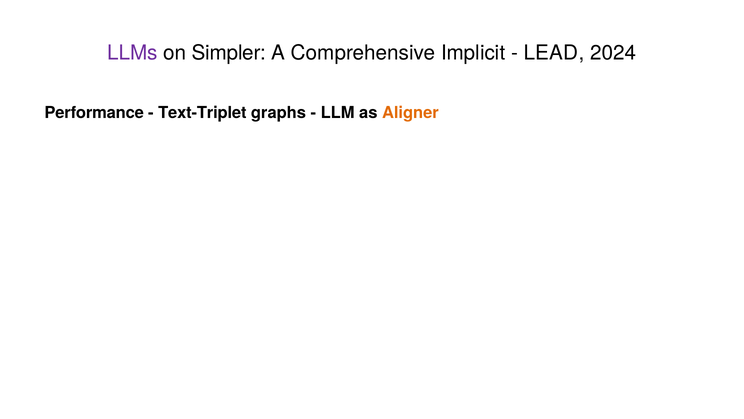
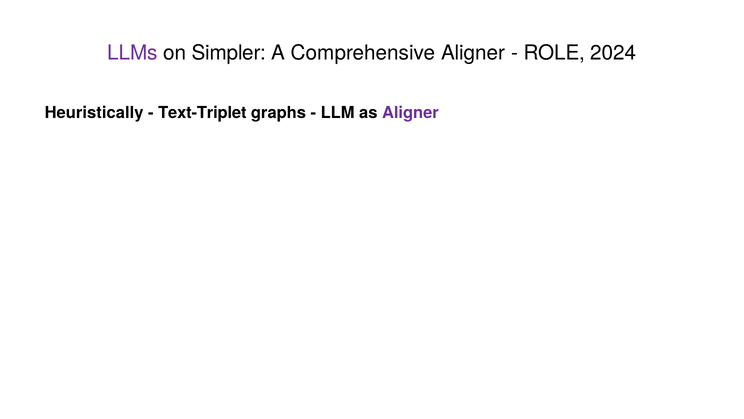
Comprehensive Implicit: Implicit -> Aligner (473, 53)
LEAD: LEAD -> ROLE (554, 53)
Performance: Performance -> Heuristically (94, 112)
Aligner colour: orange -> purple (410, 112)
